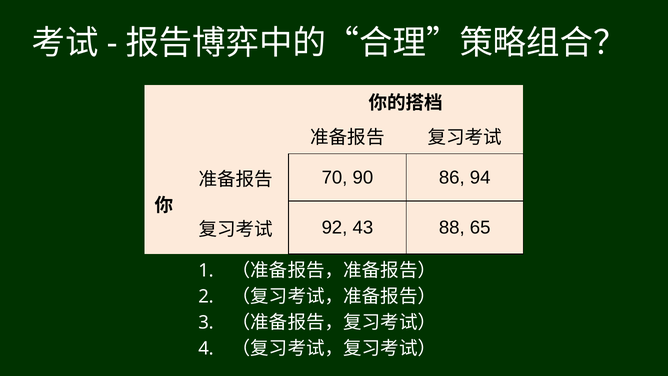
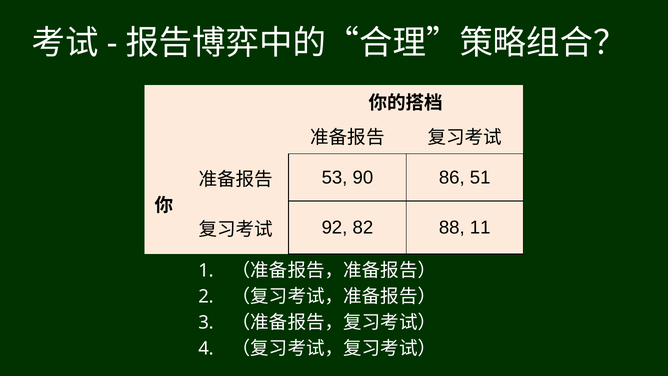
70: 70 -> 53 (335, 178)
94: 94 -> 51 (480, 178)
43: 43 -> 82 (363, 228)
65: 65 -> 11 (480, 228)
